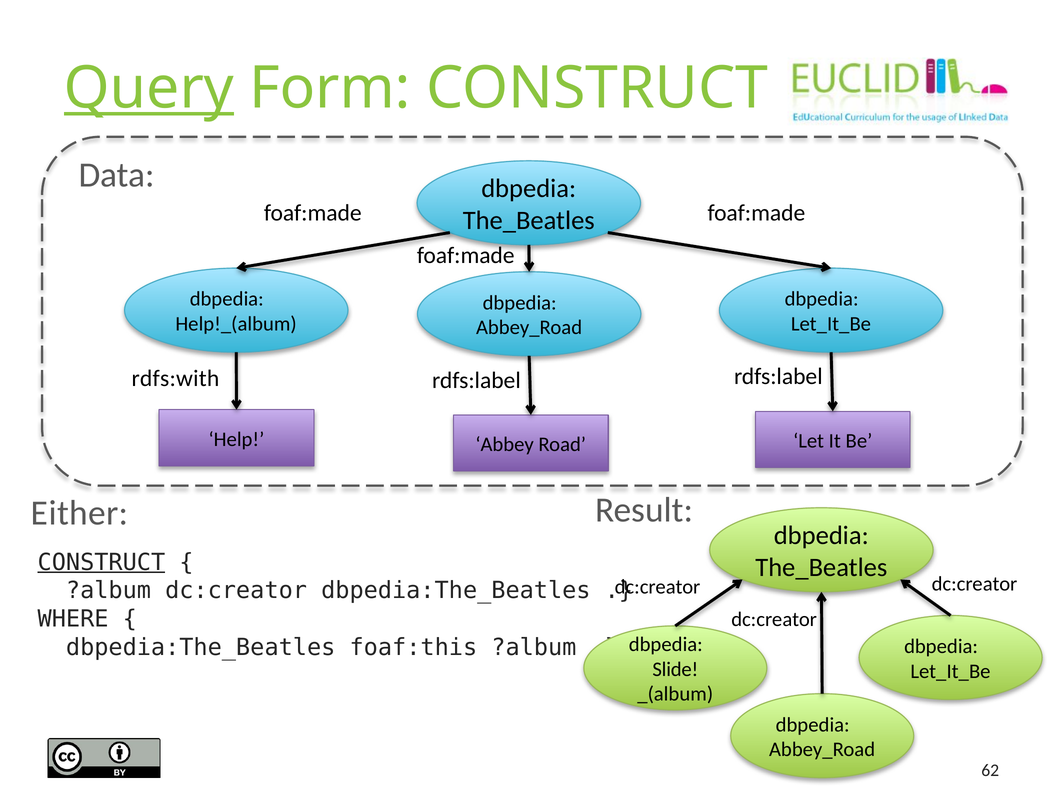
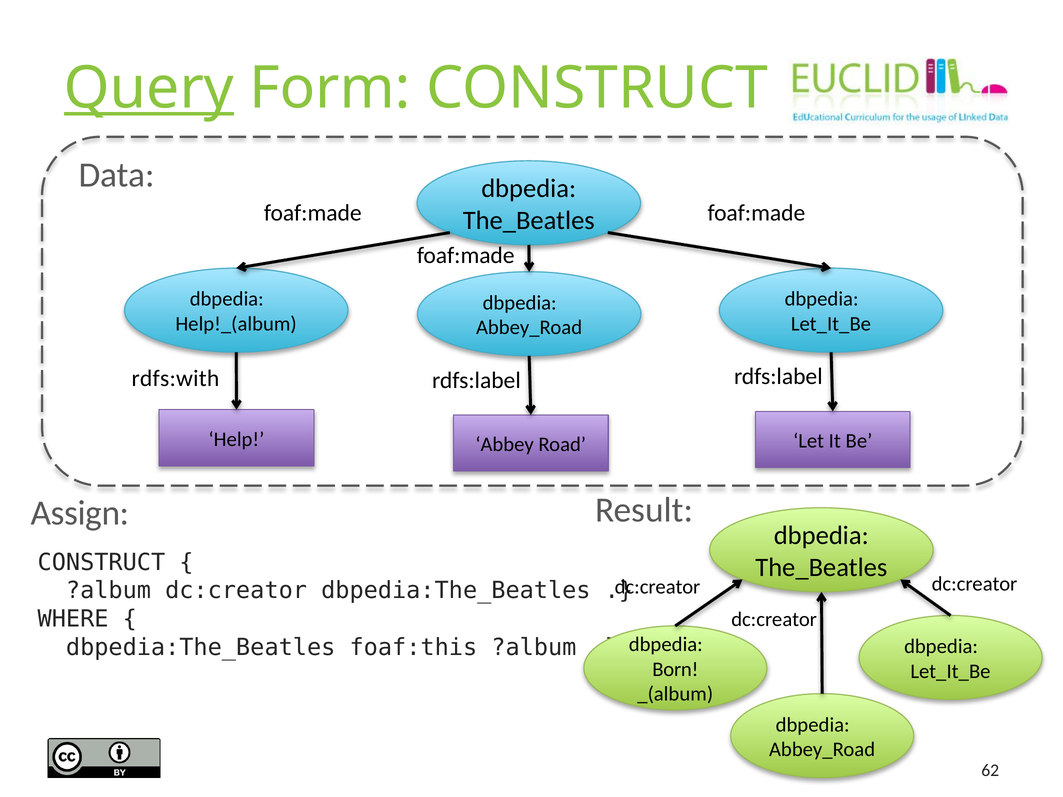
Either: Either -> Assign (80, 513)
CONSTRUCT underline: present -> none (101, 562)
Slide: Slide -> Born (675, 670)
